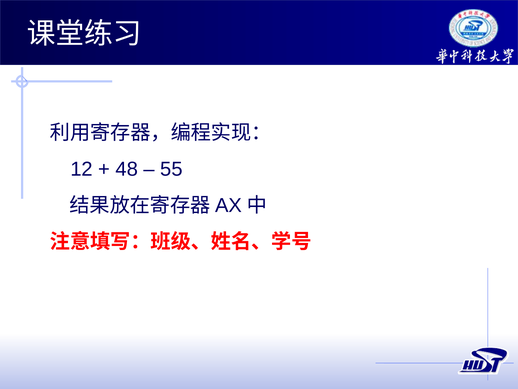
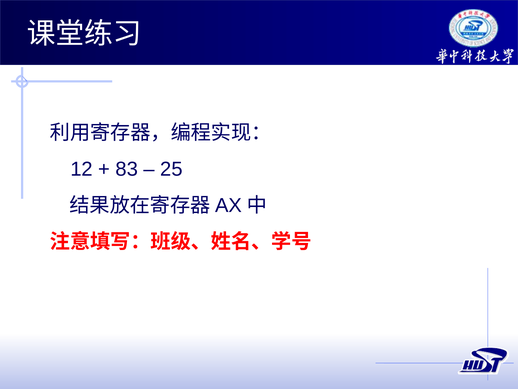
48: 48 -> 83 (127, 169)
55: 55 -> 25 (172, 169)
